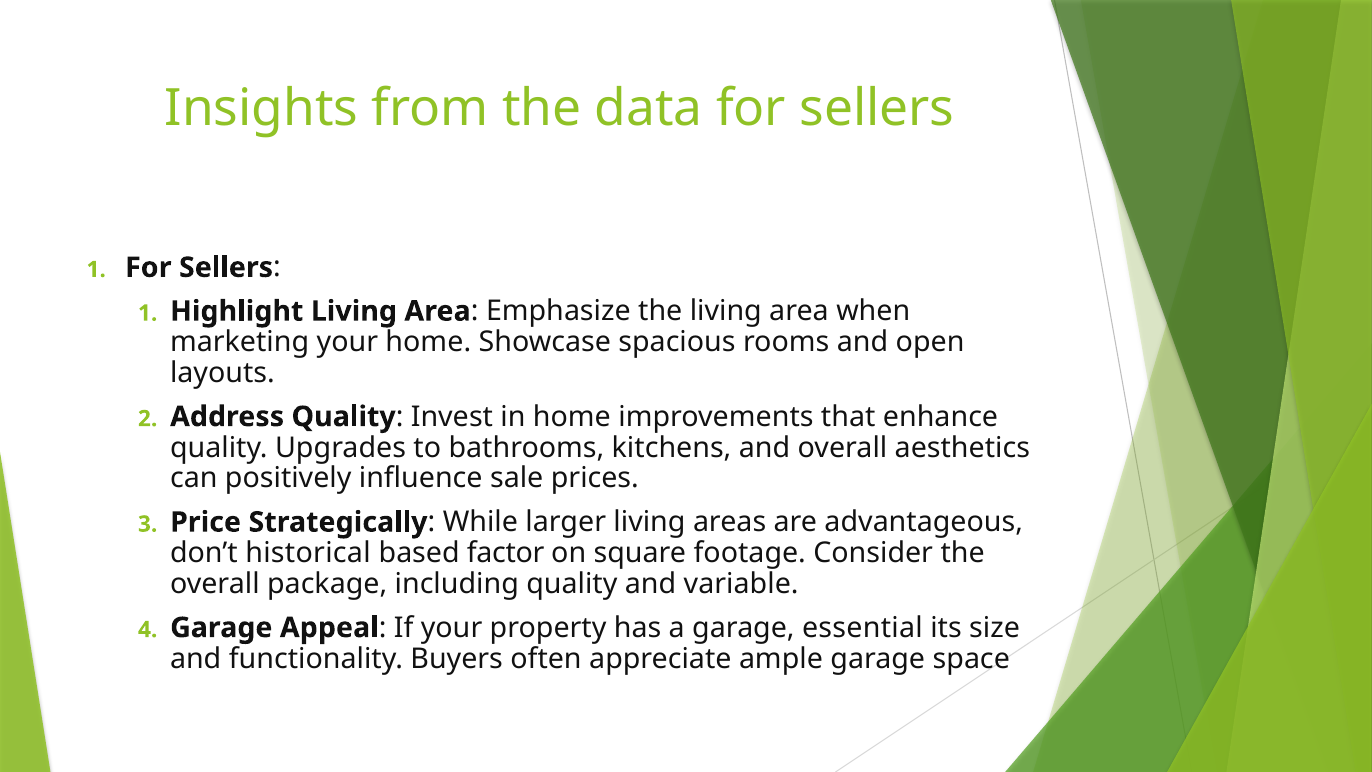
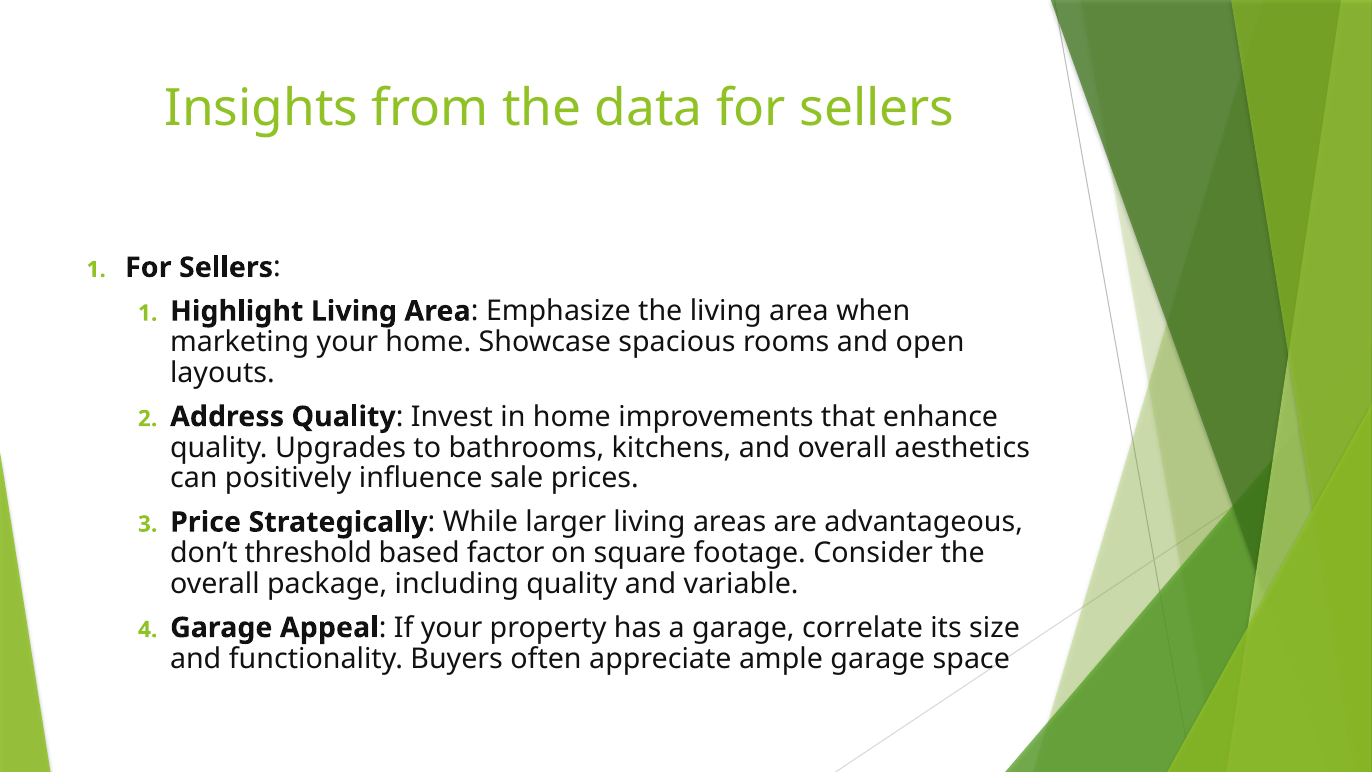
historical: historical -> threshold (308, 553)
essential: essential -> correlate (863, 628)
